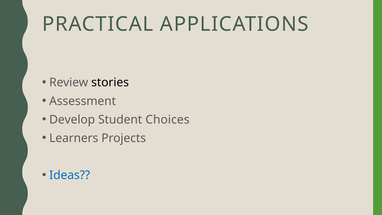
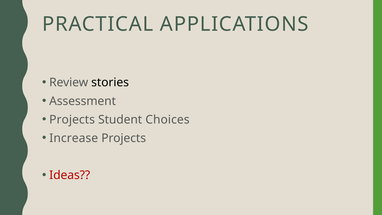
Develop: Develop -> Projects (72, 120)
Learners: Learners -> Increase (74, 138)
Ideas colour: blue -> red (70, 175)
